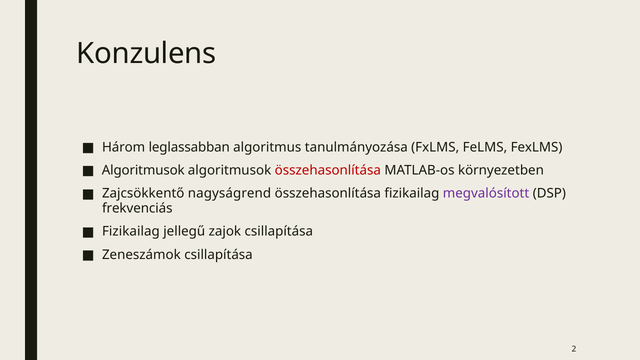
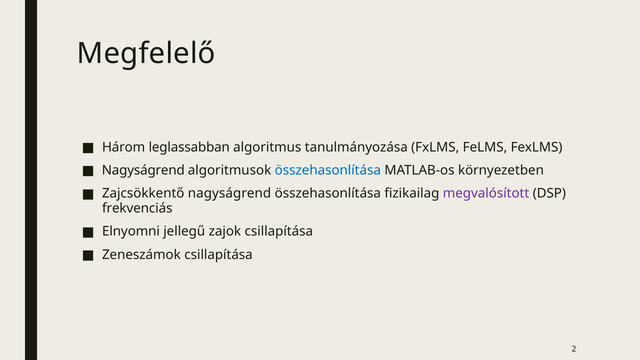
Konzulens: Konzulens -> Megfelelő (146, 54)
Algoritmusok: Algoritmusok -> Nagyságrend (143, 170)
összehasonlítása colour: red -> blue (328, 170)
Fizikailag: Fizikailag -> Elnyomni (131, 232)
